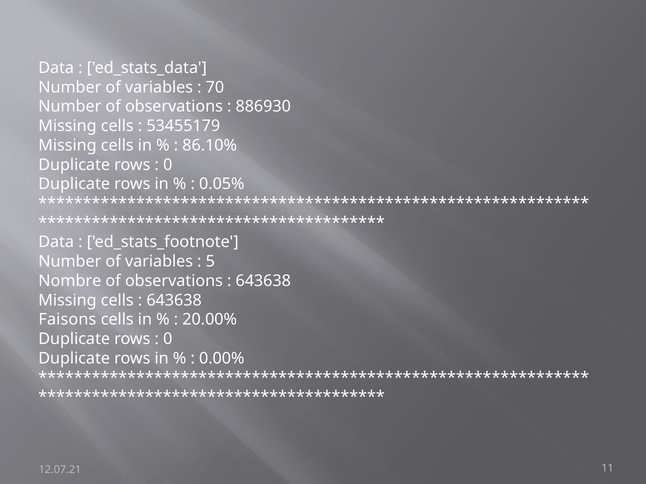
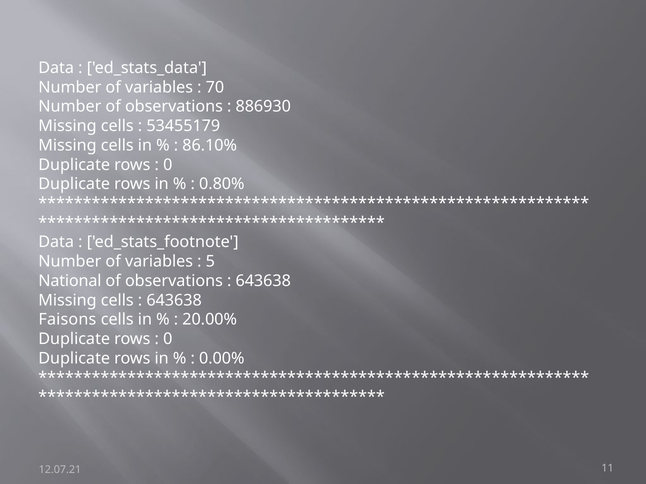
0.05%: 0.05% -> 0.80% (222, 184)
Nombre: Nombre -> National (70, 281)
